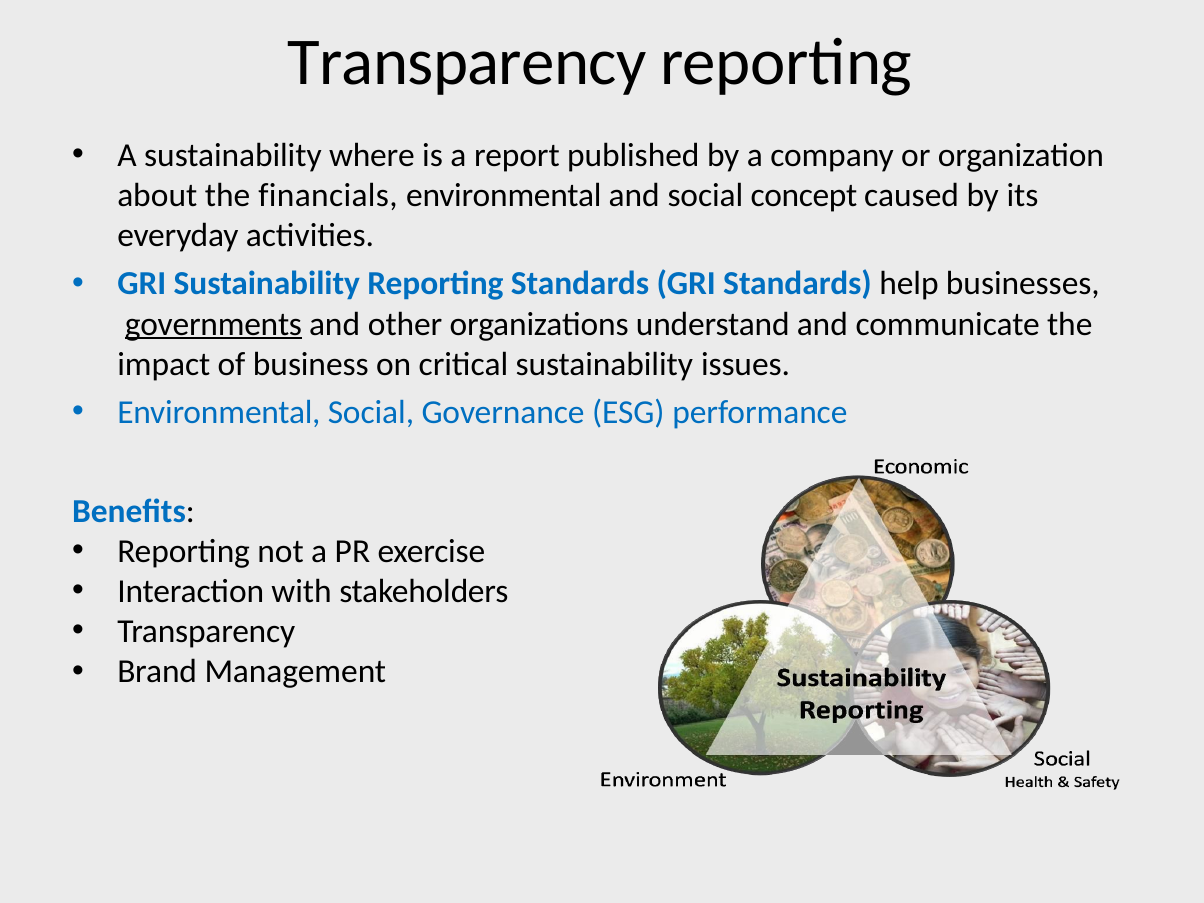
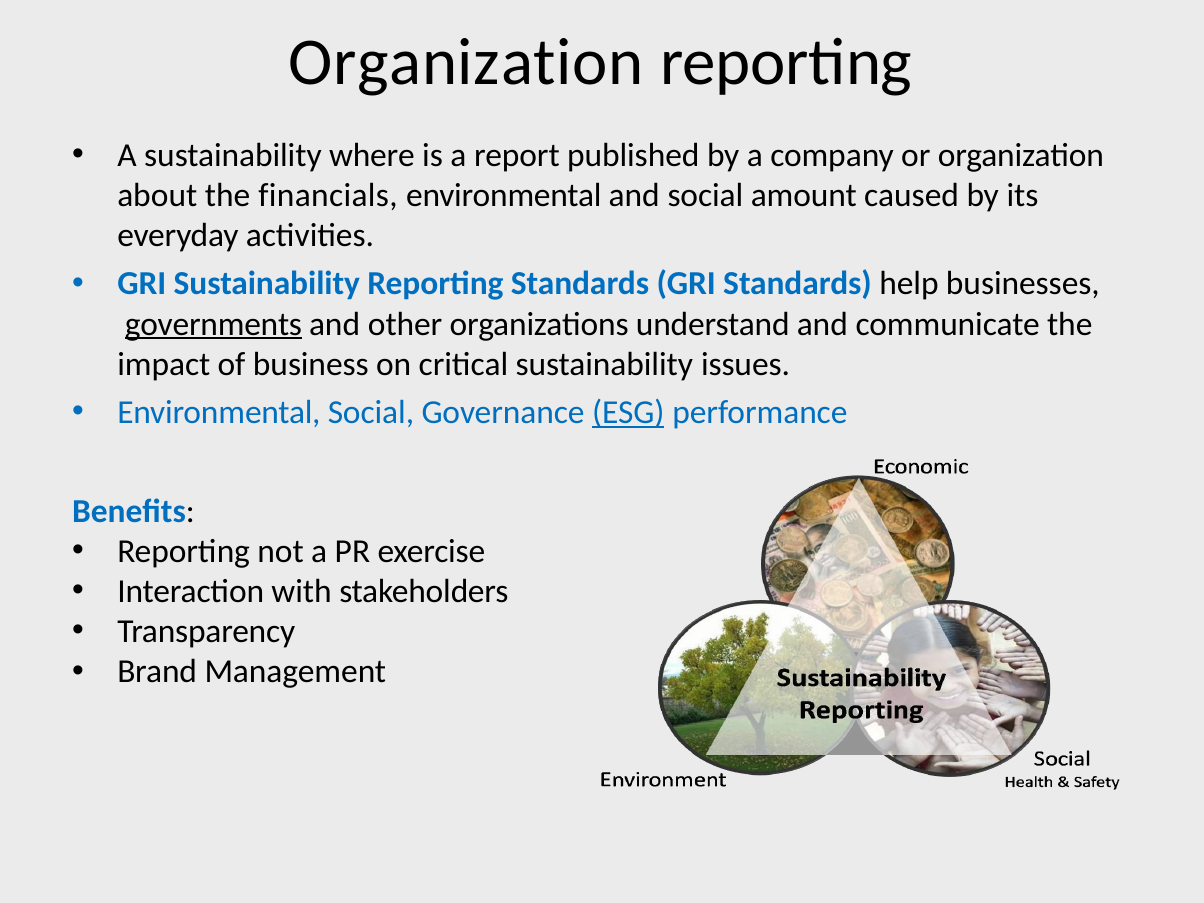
Transparency: Transparency -> Organization (466, 63)
concept: concept -> amount (804, 196)
ESG underline: none -> present (628, 412)
